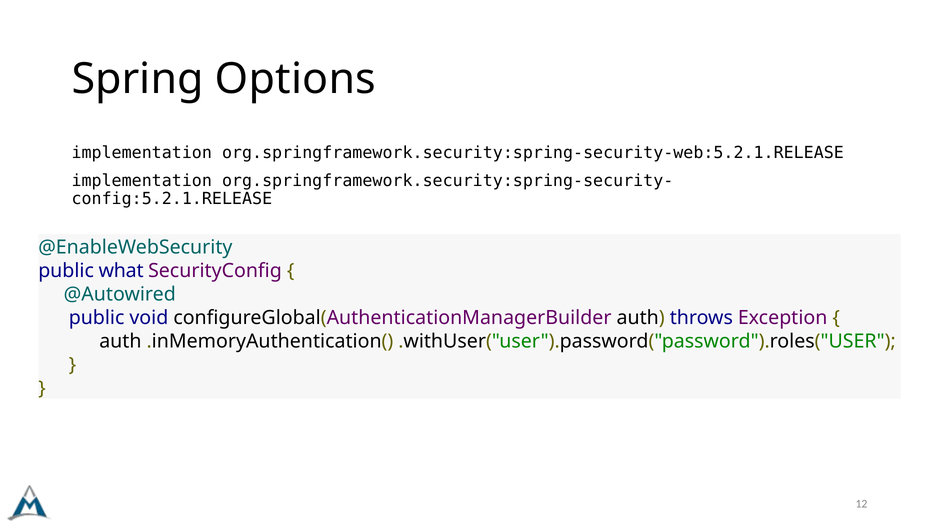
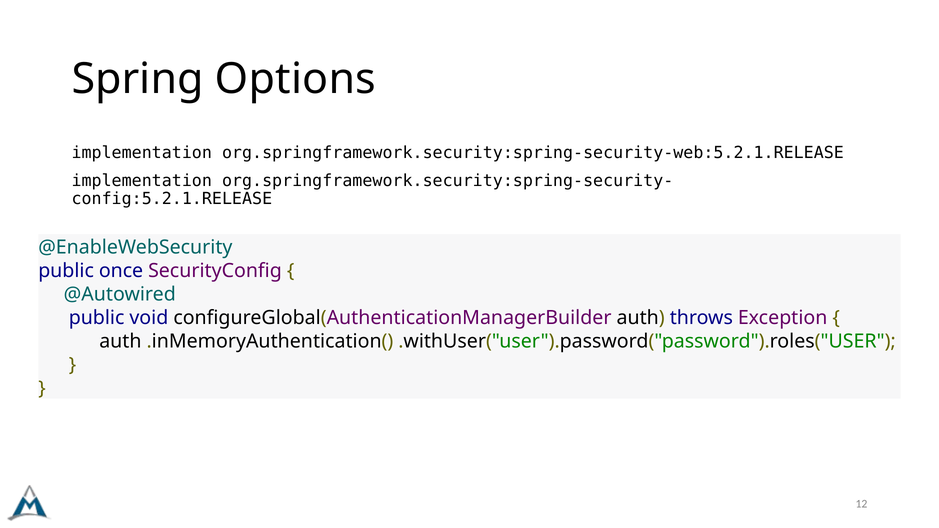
what: what -> once (121, 271)
